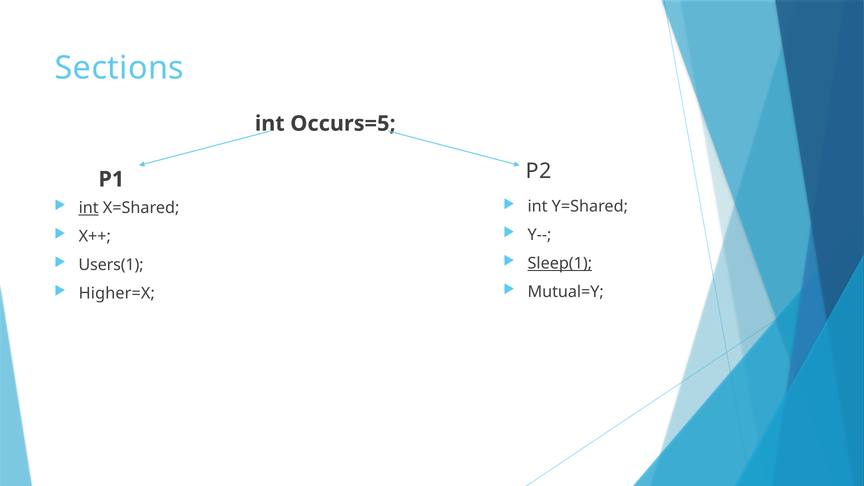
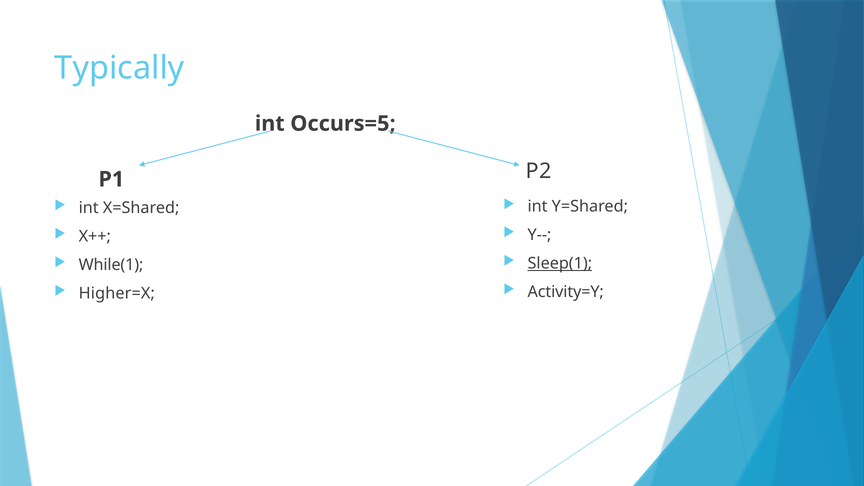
Sections: Sections -> Typically (119, 68)
int underline: present -> none (89, 208)
Users(1: Users(1 -> While(1 (111, 265)
Mutual=Y: Mutual=Y -> Activity=Y (566, 292)
